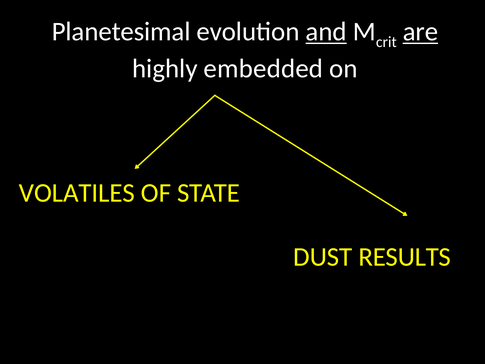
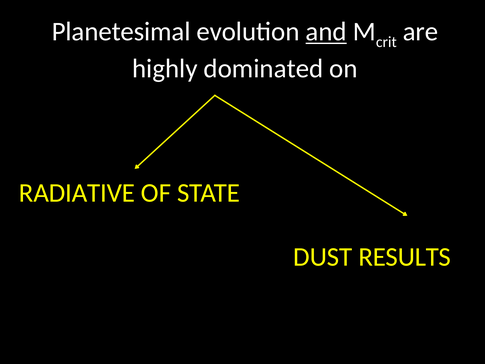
are underline: present -> none (421, 32)
embedded: embedded -> dominated (263, 68)
VOLATILES: VOLATILES -> RADIATIVE (77, 193)
